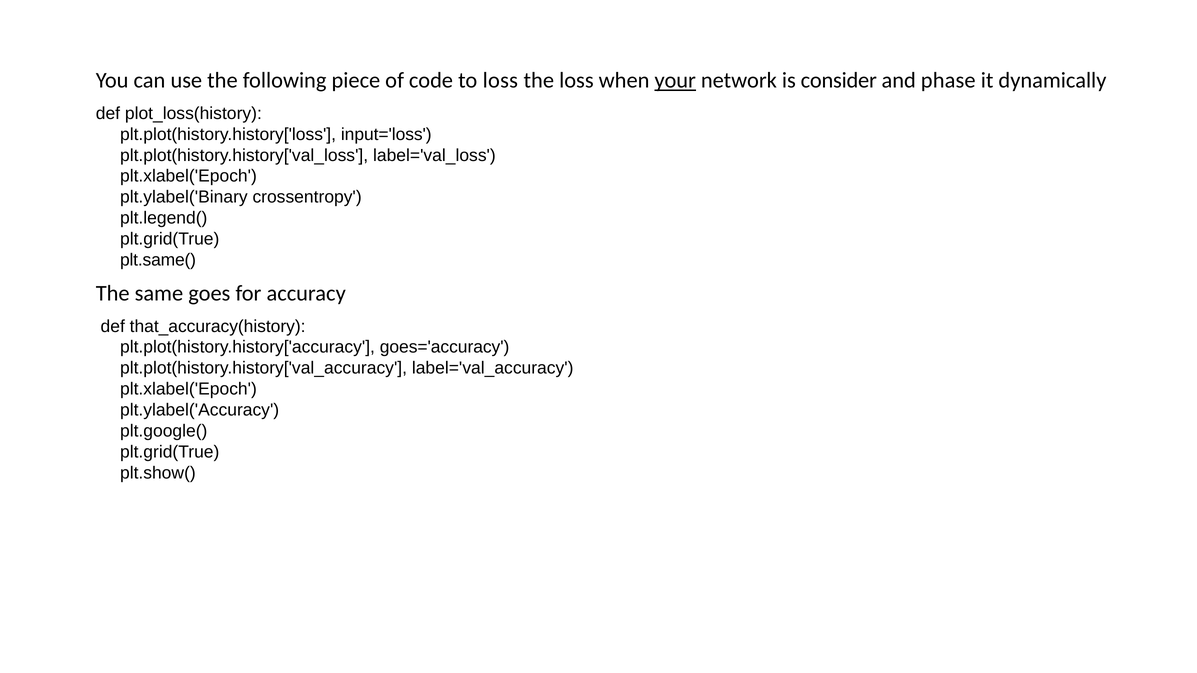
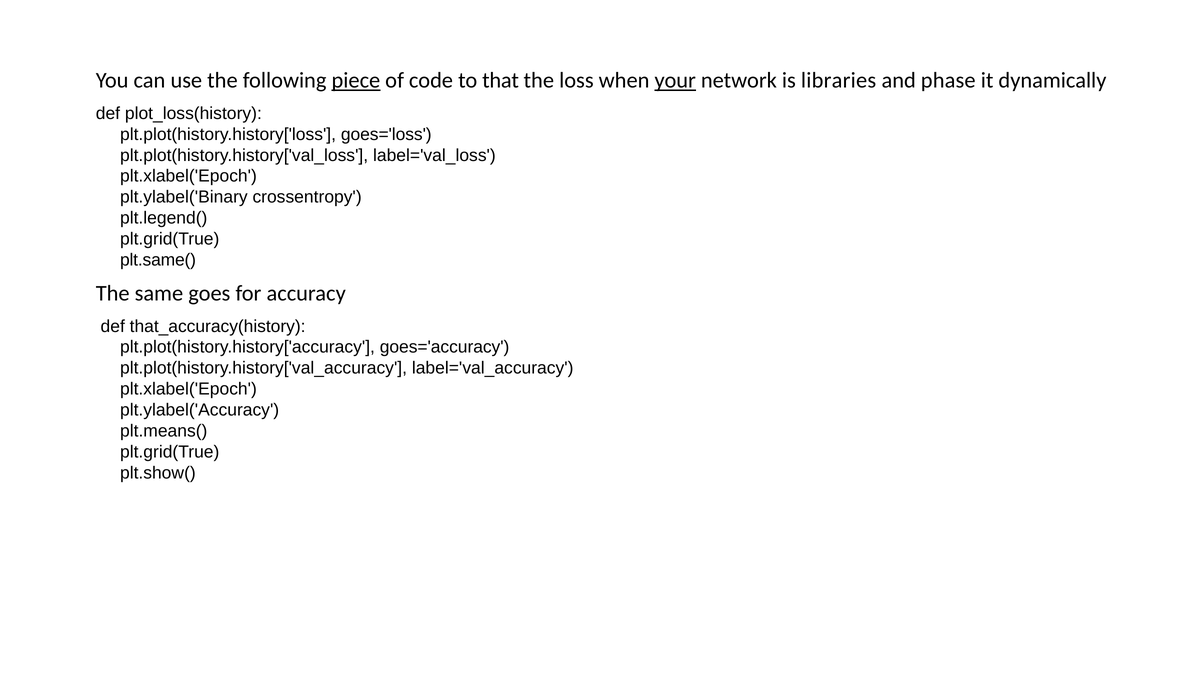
piece underline: none -> present (356, 80)
to loss: loss -> that (501, 80)
consider: consider -> libraries (839, 80)
input='loss: input='loss -> goes='loss (386, 134)
plt.google(: plt.google( -> plt.means( (164, 431)
